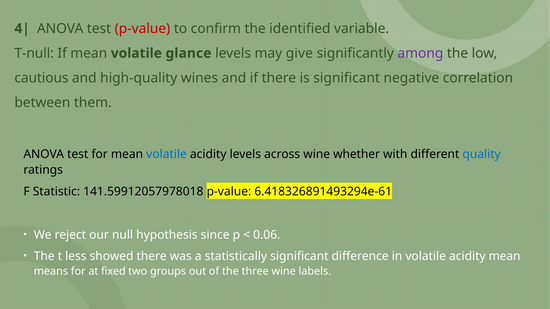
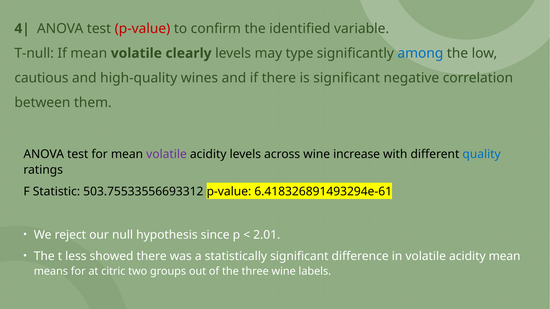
glance: glance -> clearly (189, 53)
give: give -> type (300, 53)
among colour: purple -> blue (420, 53)
volatile colour: blue -> purple (167, 154)
whether: whether -> increase (357, 154)
141.59912057978018: 141.59912057978018 -> 503.75533556693312 (143, 192)
0.06: 0.06 -> 2.01 (267, 235)
fixed: fixed -> citric (113, 272)
